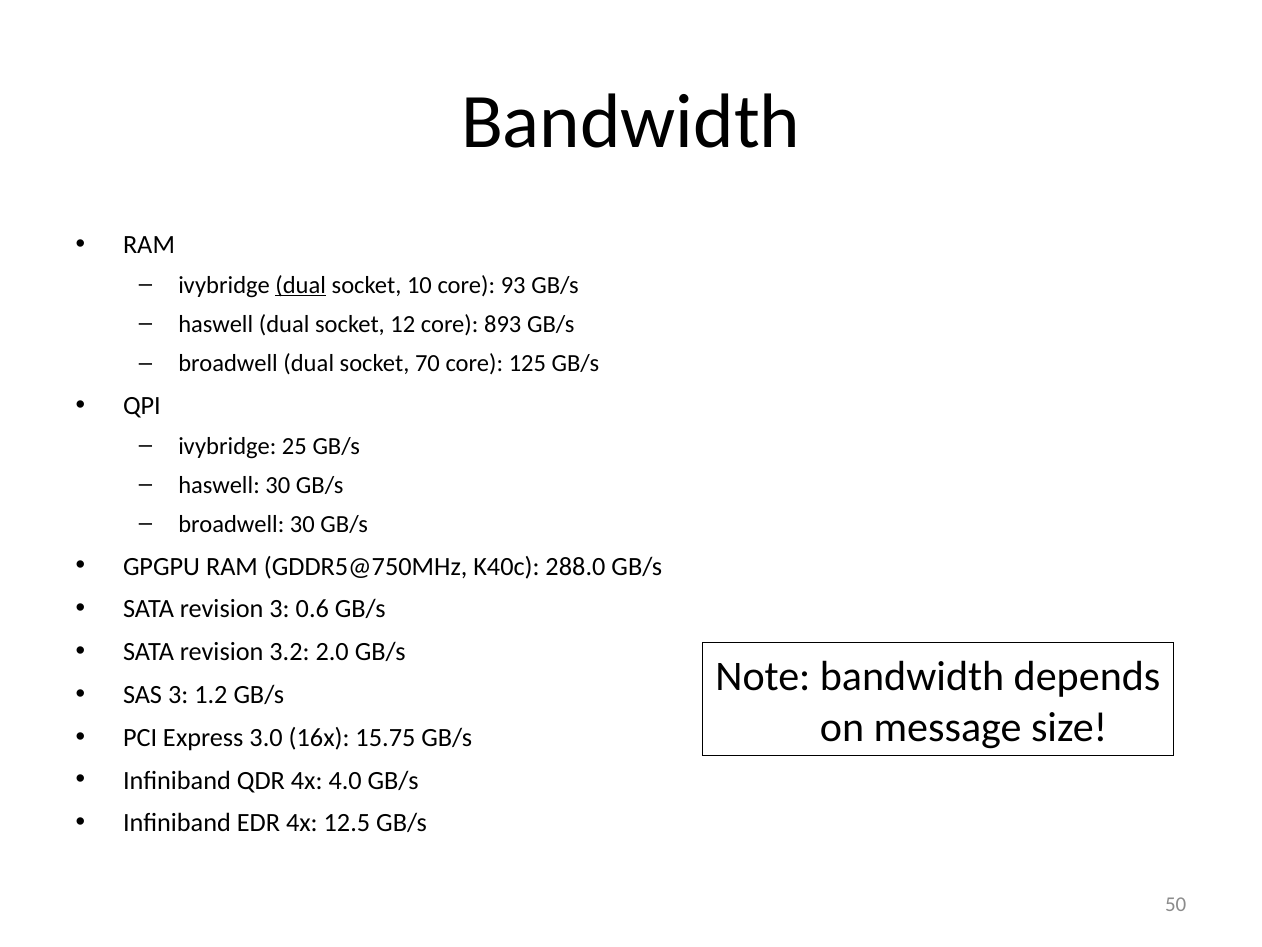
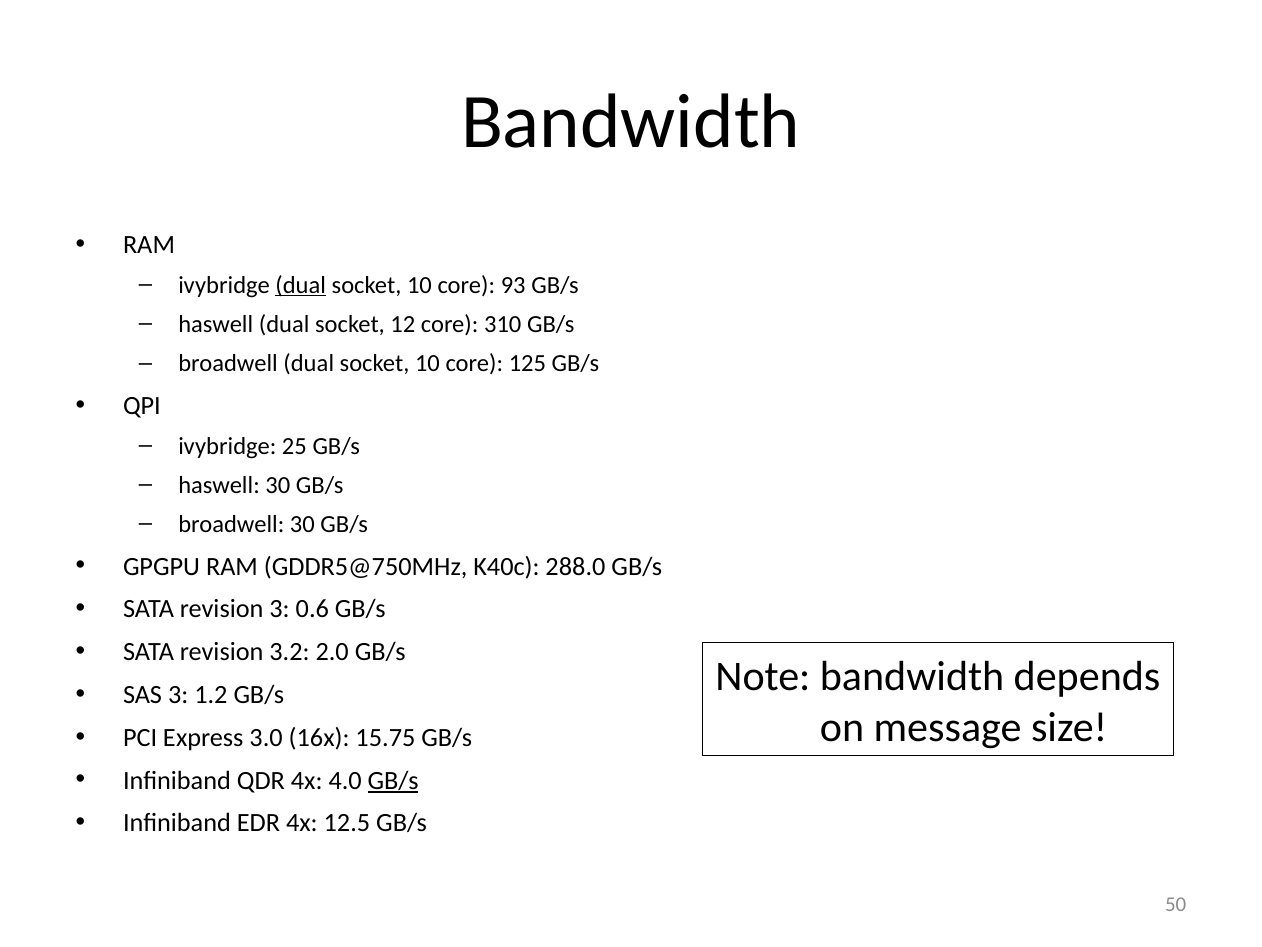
893: 893 -> 310 (503, 324)
broadwell dual socket 70: 70 -> 10 (427, 364)
GB/s underline: none -> present (393, 780)
